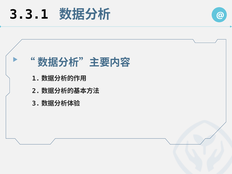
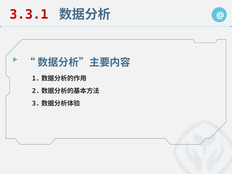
3.3.1 colour: black -> red (29, 14)
